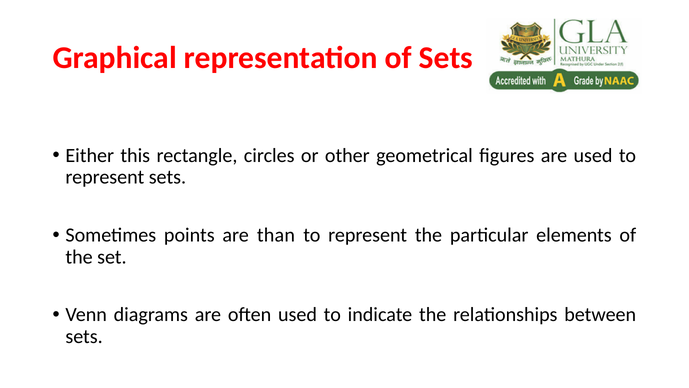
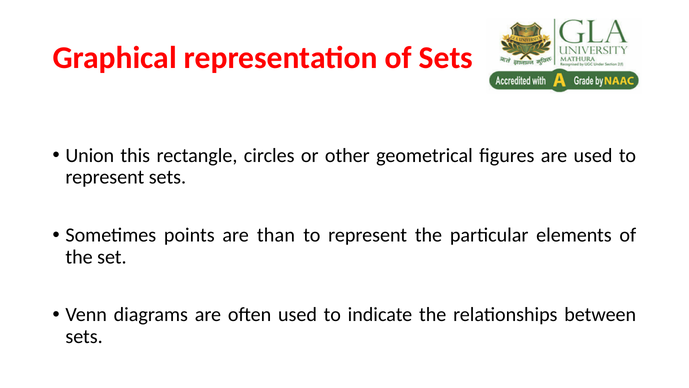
Either: Either -> Union (90, 155)
